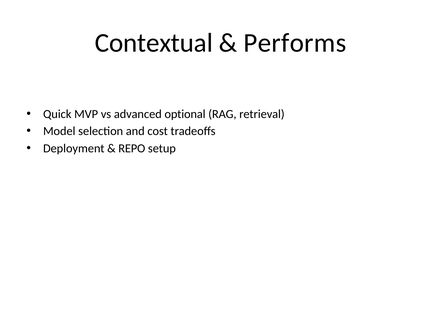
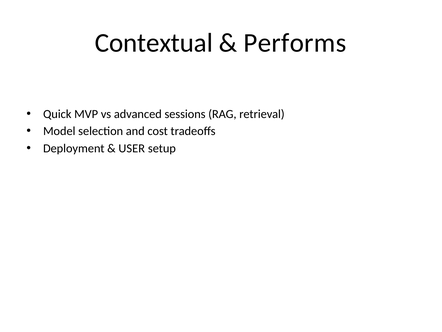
optional: optional -> sessions (185, 114)
REPO: REPO -> USER (132, 148)
